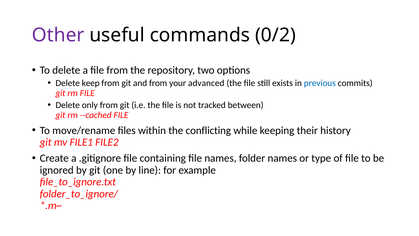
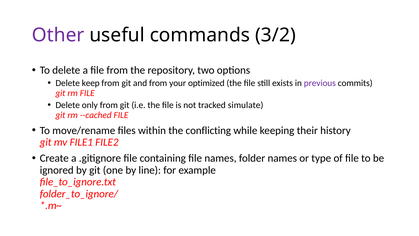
0/2: 0/2 -> 3/2 (275, 35)
advanced: advanced -> optimized (206, 83)
previous colour: blue -> purple (320, 83)
between: between -> simulate (246, 105)
